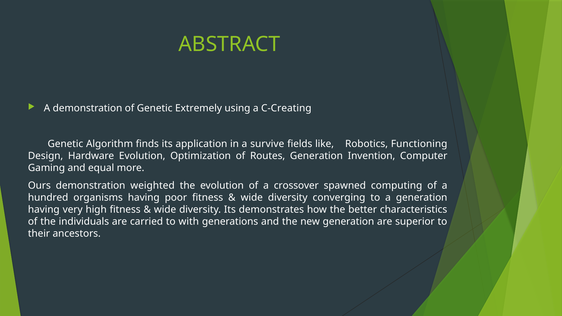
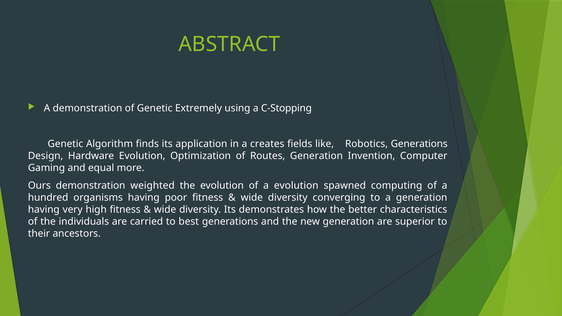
C-Creating: C-Creating -> C-Stopping (286, 108)
survive: survive -> creates (267, 144)
Robotics Functioning: Functioning -> Generations (419, 144)
a crossover: crossover -> evolution (296, 186)
with: with -> best (189, 222)
